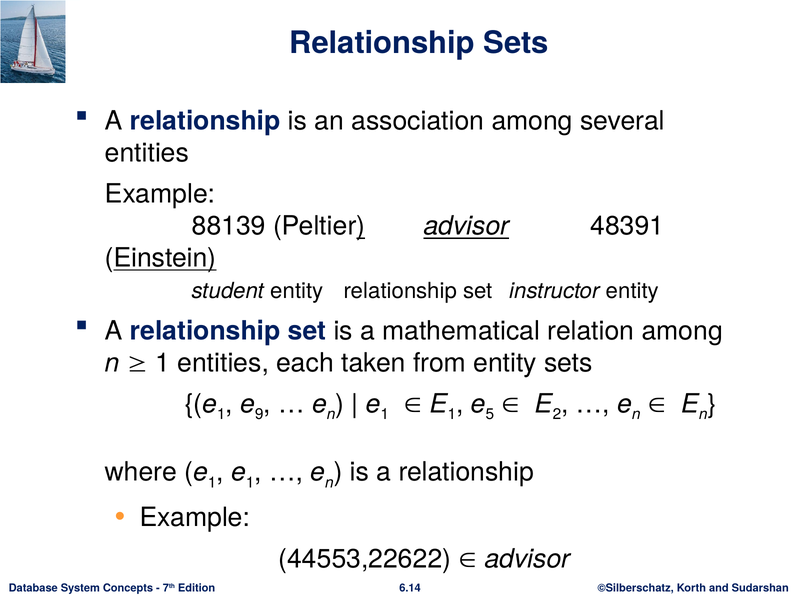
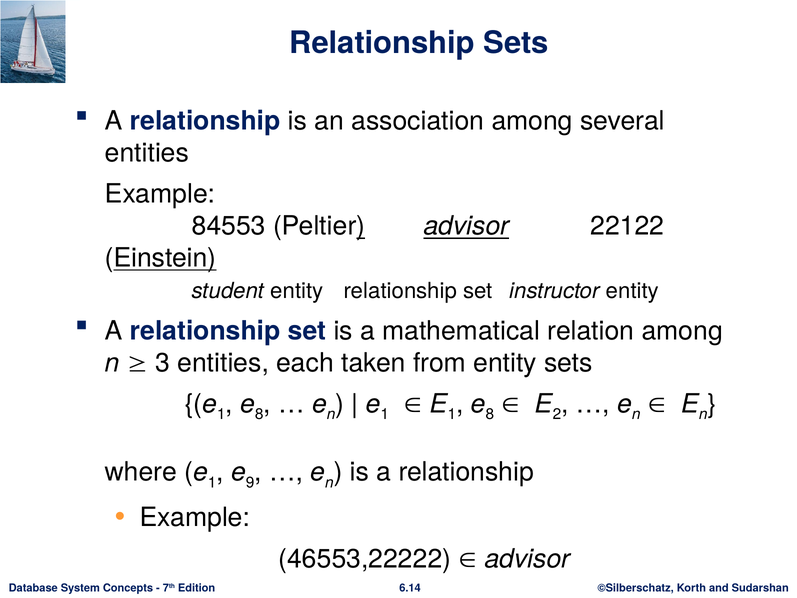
88139: 88139 -> 84553 (229, 226)
48391: 48391 -> 22122 (627, 226)
1: 1 -> 3 (163, 363)
9: 9 -> 8 (259, 414)
5: 5 -> 8 (490, 414)
1: 1 -> 9 (250, 482)
44553,22622: 44553,22622 -> 46553,22222 (365, 559)
